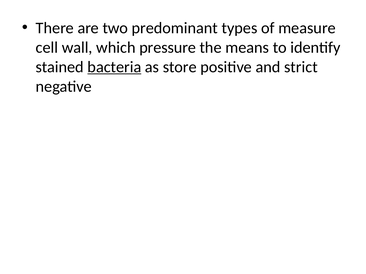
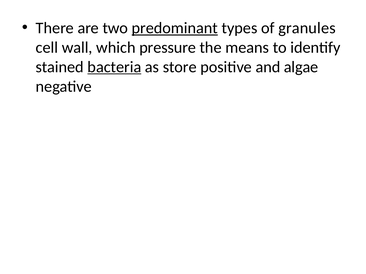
predominant underline: none -> present (175, 28)
measure: measure -> granules (307, 28)
strict: strict -> algae (301, 67)
